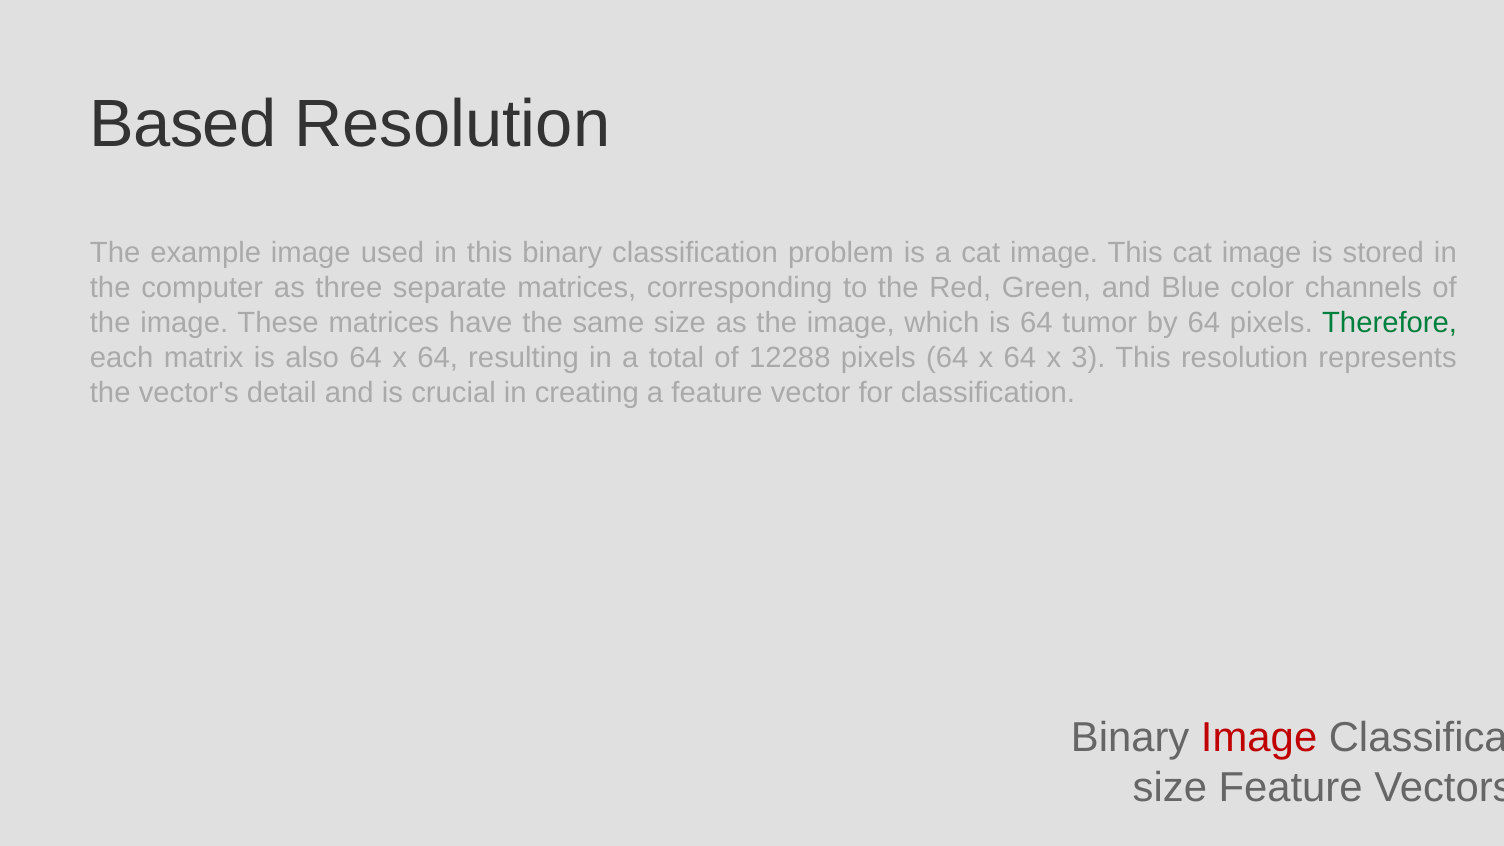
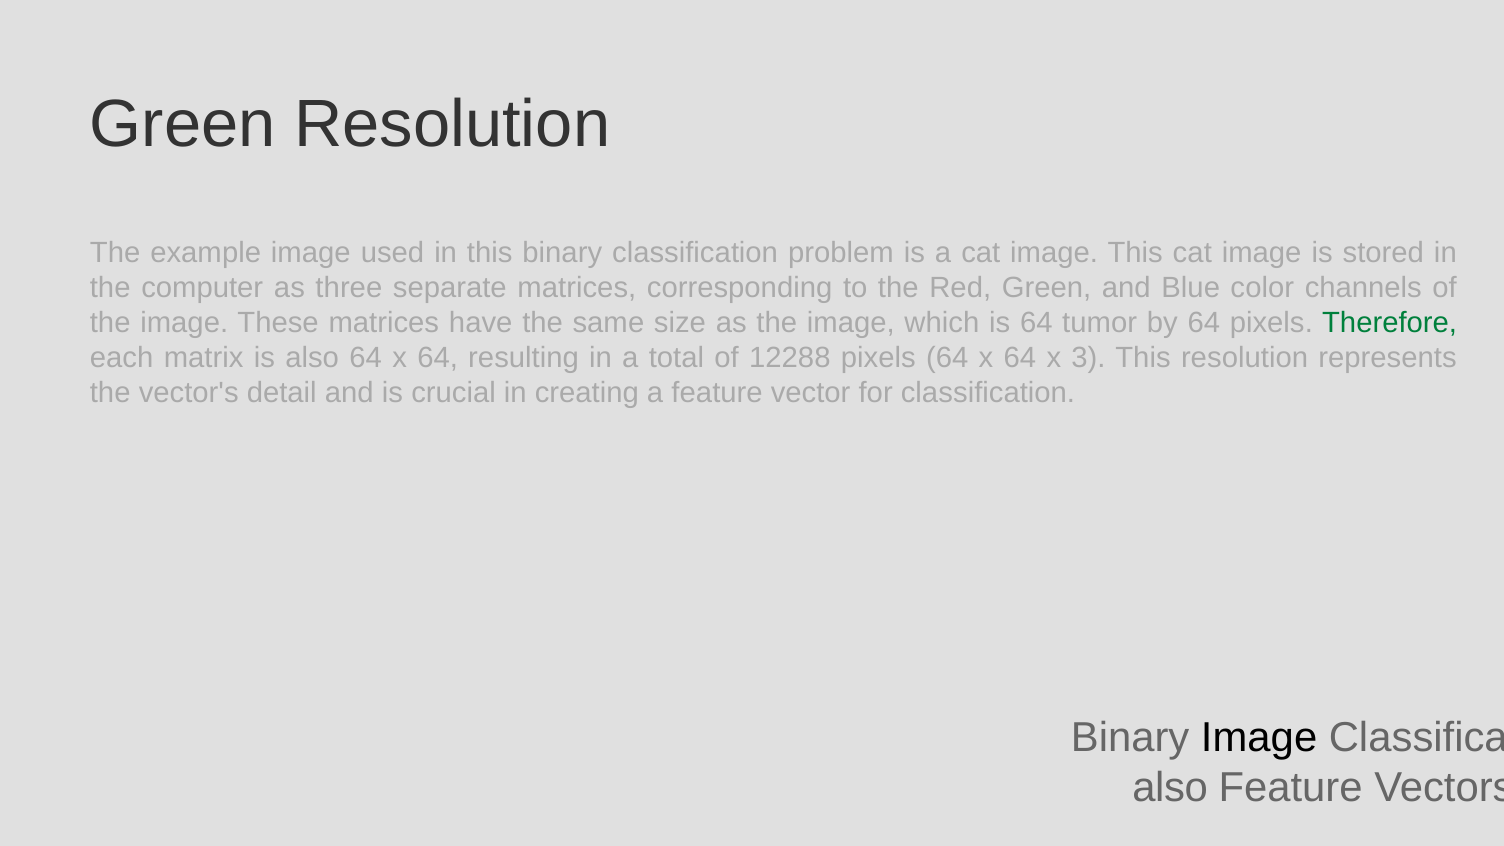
Based: Based -> Green (183, 125)
Image colour: red -> black (1259, 737)
size: size -> also (1170, 787)
